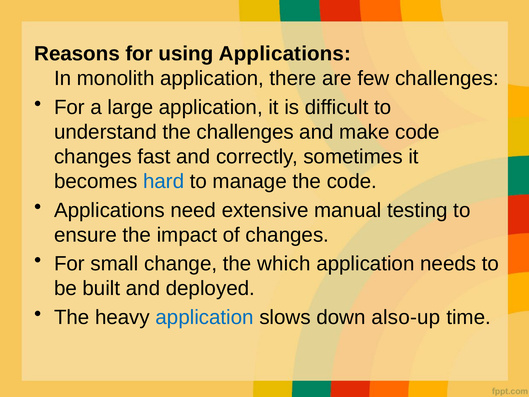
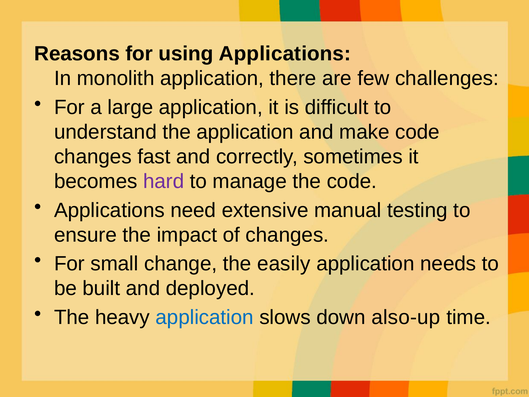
the challenges: challenges -> application (245, 132)
hard colour: blue -> purple (164, 181)
which: which -> easily (284, 264)
